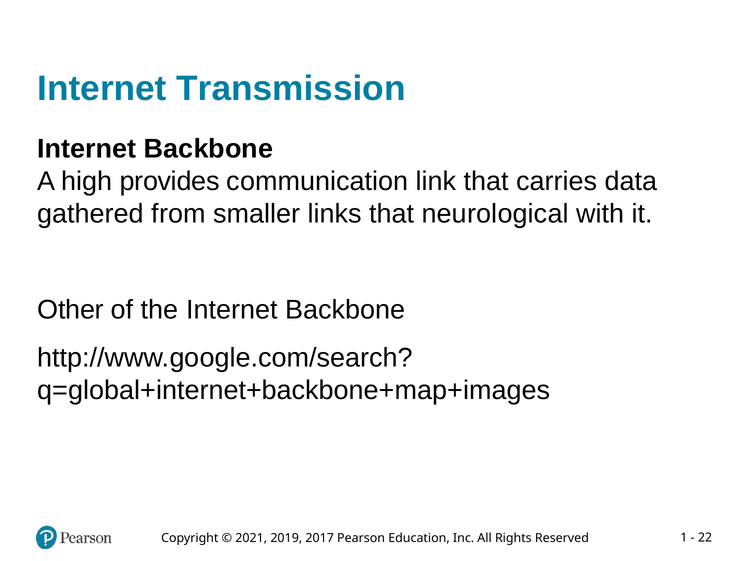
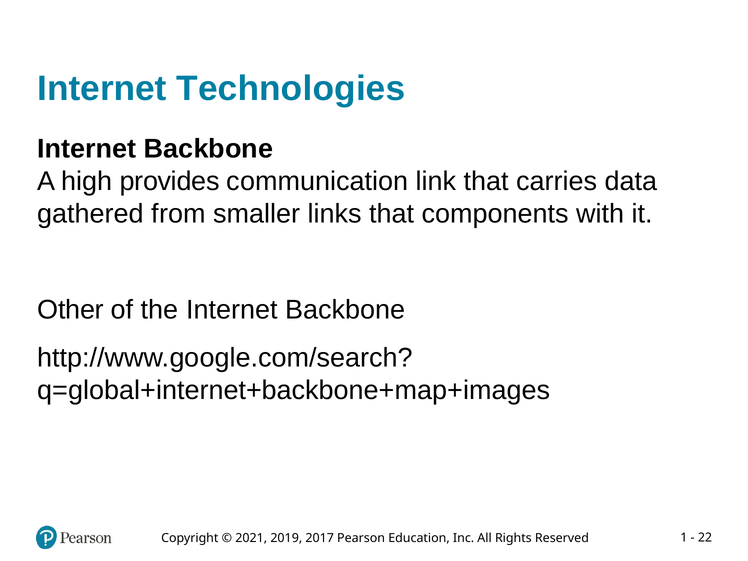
Transmission: Transmission -> Technologies (291, 89)
neurological: neurological -> components (495, 214)
